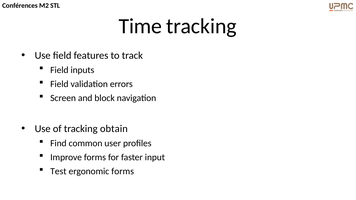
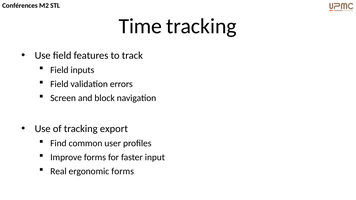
obtain: obtain -> export (114, 129)
Test: Test -> Real (58, 172)
